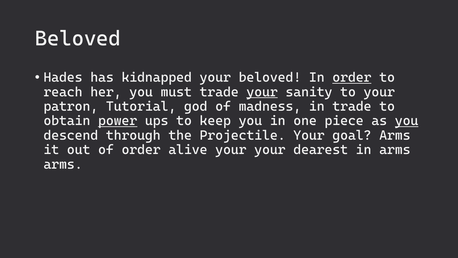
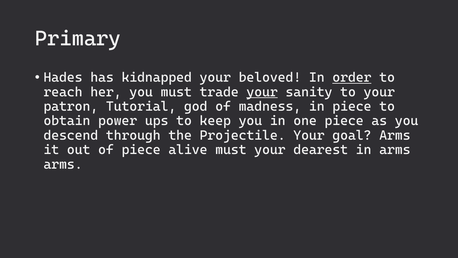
Beloved: Beloved -> Primary (78, 38)
in trade: trade -> piece (352, 106)
power underline: present -> none (118, 121)
you underline: present -> none (407, 121)
of order: order -> piece (141, 150)
alive your: your -> must (231, 150)
